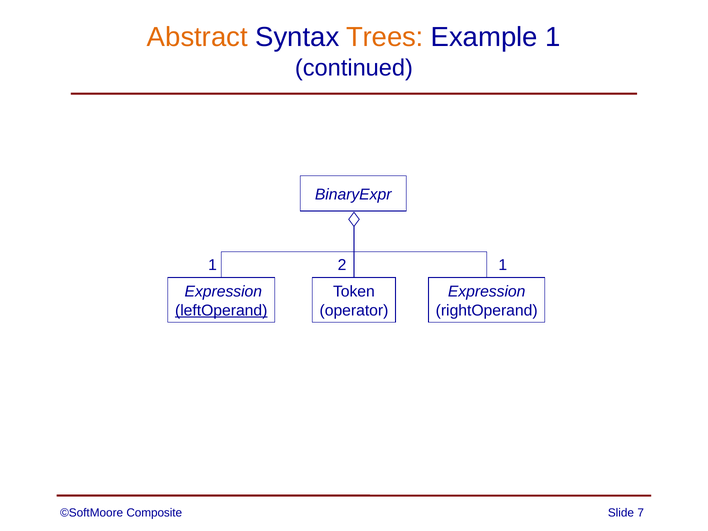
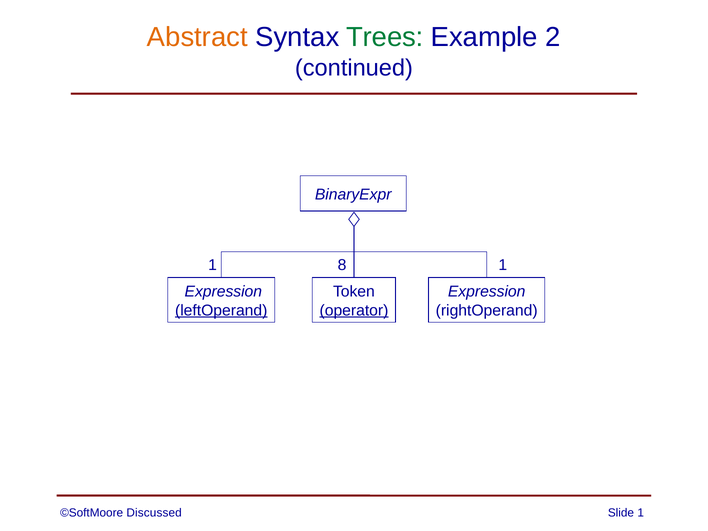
Trees colour: orange -> green (385, 37)
Example 1: 1 -> 2 (553, 37)
2: 2 -> 8 (342, 265)
operator underline: none -> present (354, 310)
Composite: Composite -> Discussed (154, 513)
Slide 7: 7 -> 1 (641, 513)
